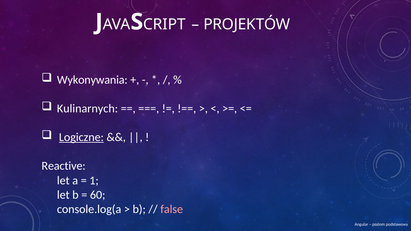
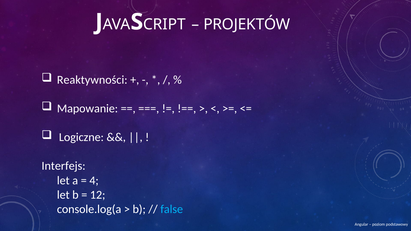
Wykonywania: Wykonywania -> Reaktywności (92, 80)
Kulinarnych: Kulinarnych -> Mapowanie (88, 109)
Logiczne underline: present -> none (81, 137)
Reactive: Reactive -> Interfejs (64, 166)
1: 1 -> 4 (94, 181)
60: 60 -> 12 (98, 195)
false colour: pink -> light blue (172, 209)
